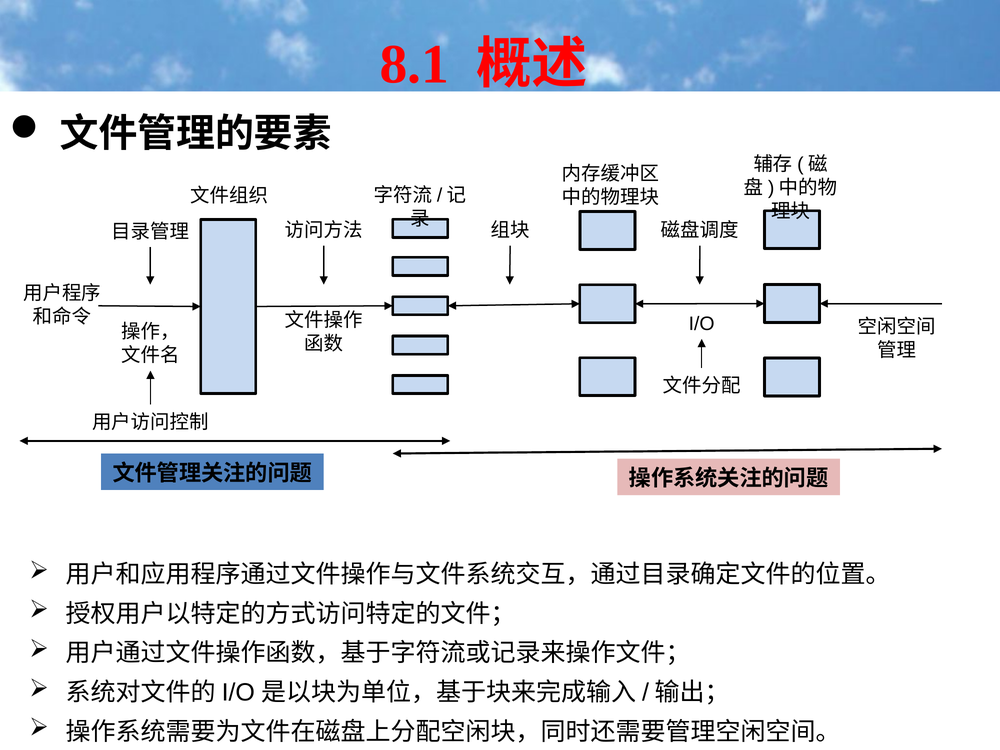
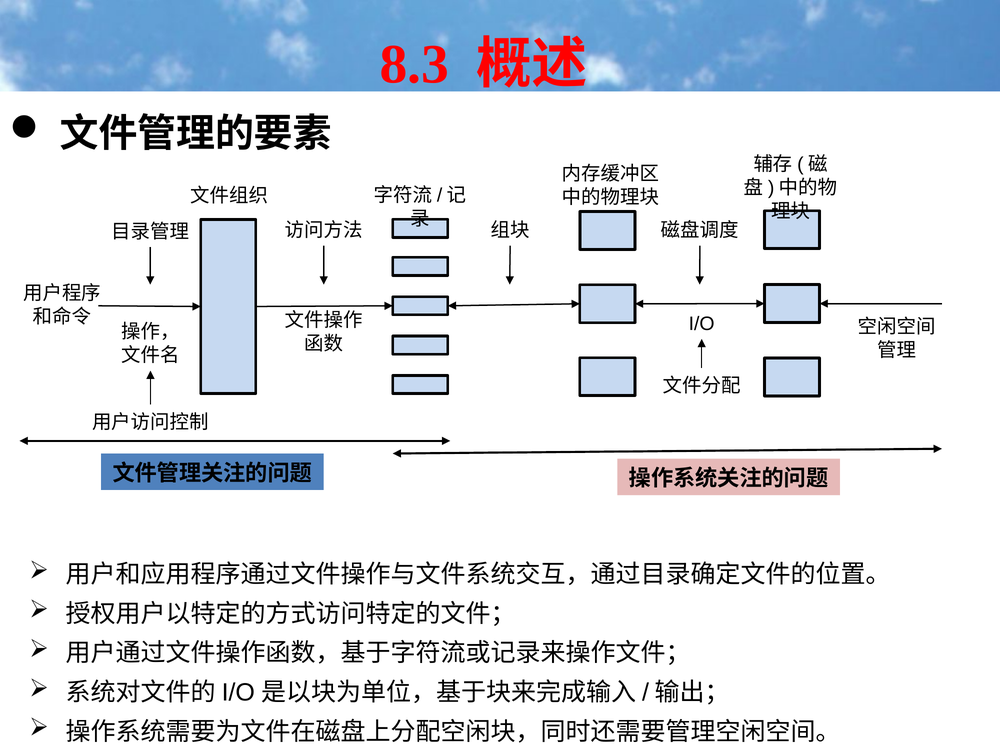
8.1: 8.1 -> 8.3 (414, 65)
